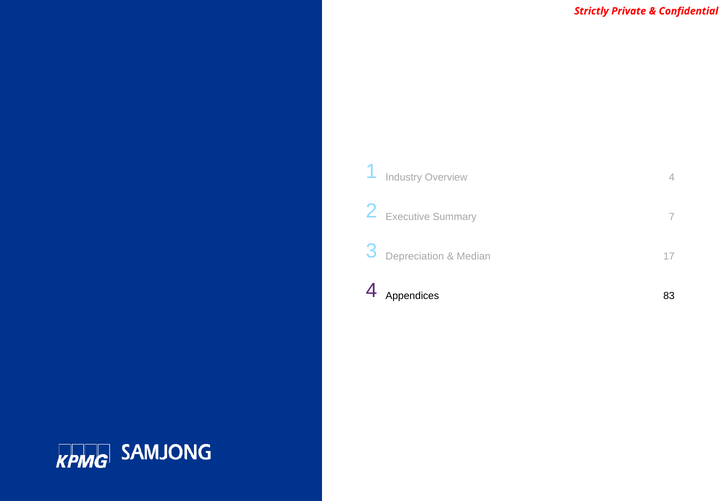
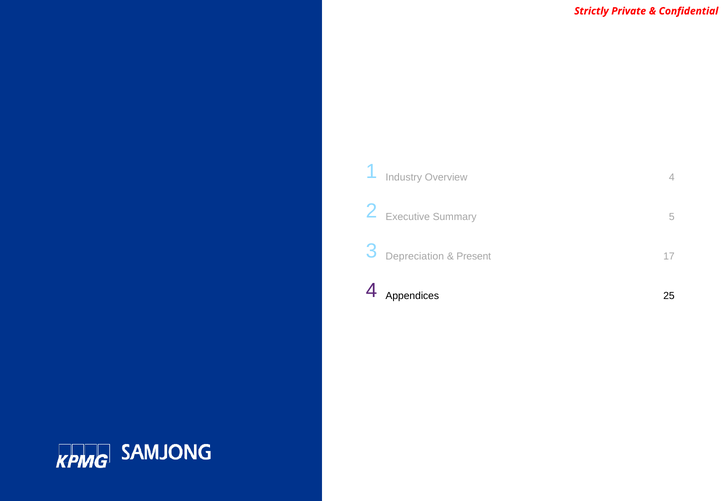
7: 7 -> 5 (672, 217)
Median: Median -> Present (474, 257)
83: 83 -> 25 (669, 296)
